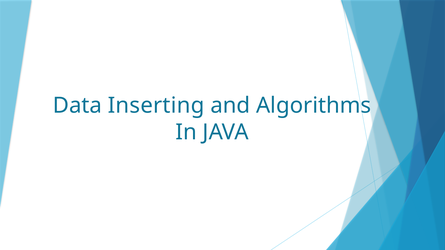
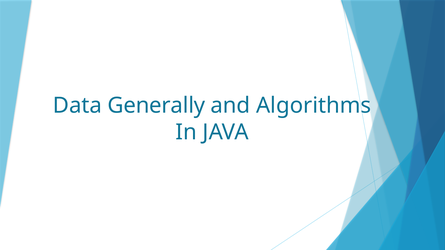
Inserting: Inserting -> Generally (156, 106)
